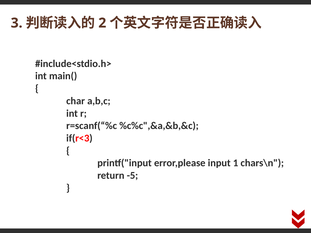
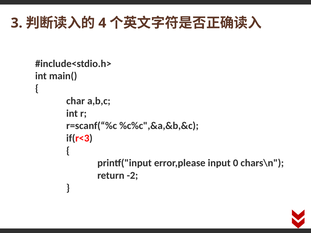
2: 2 -> 4 (102, 23)
1: 1 -> 0 (236, 163)
-5: -5 -> -2 (132, 176)
